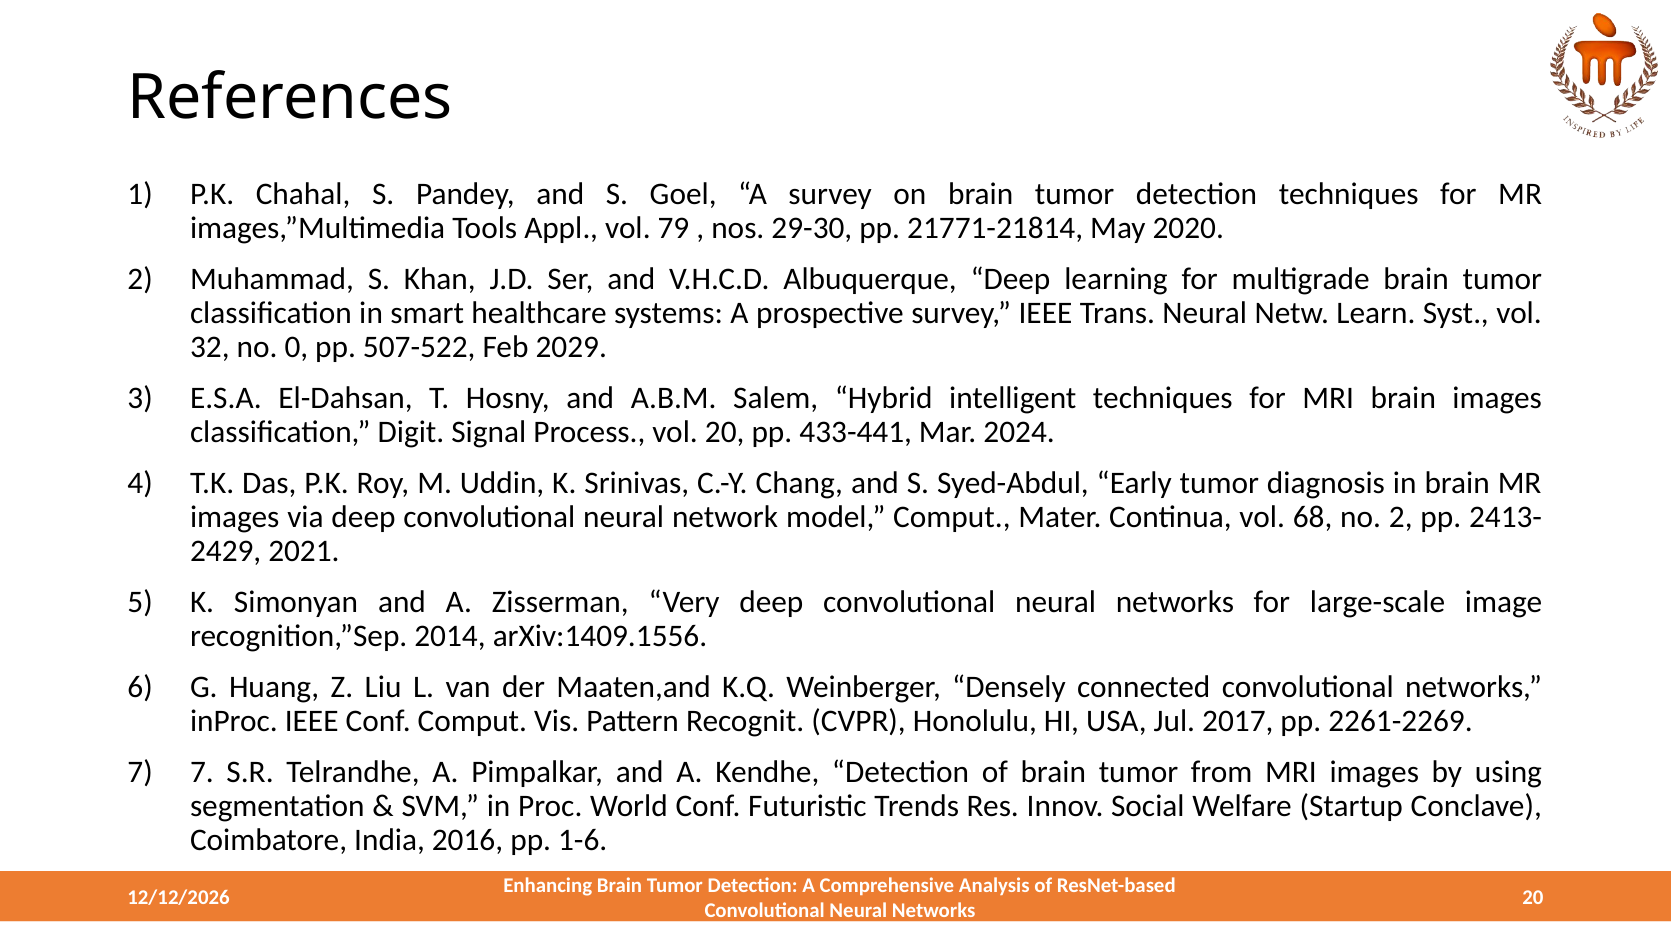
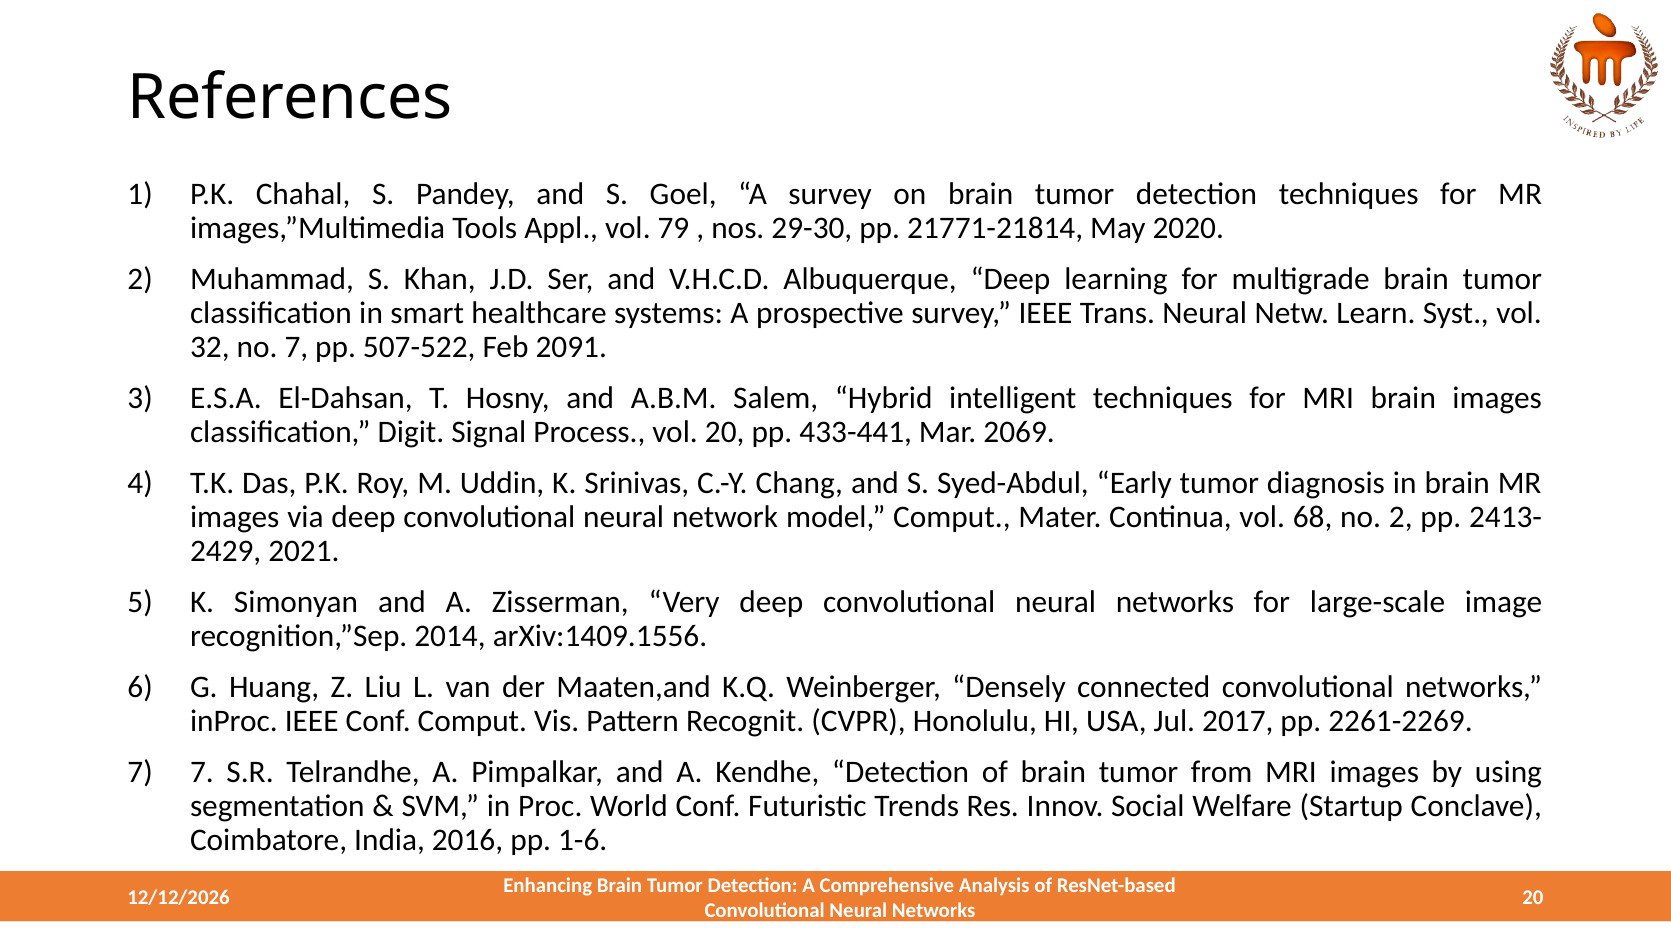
no 0: 0 -> 7 (296, 347)
2029: 2029 -> 2091 (571, 347)
2024: 2024 -> 2069 (1019, 432)
